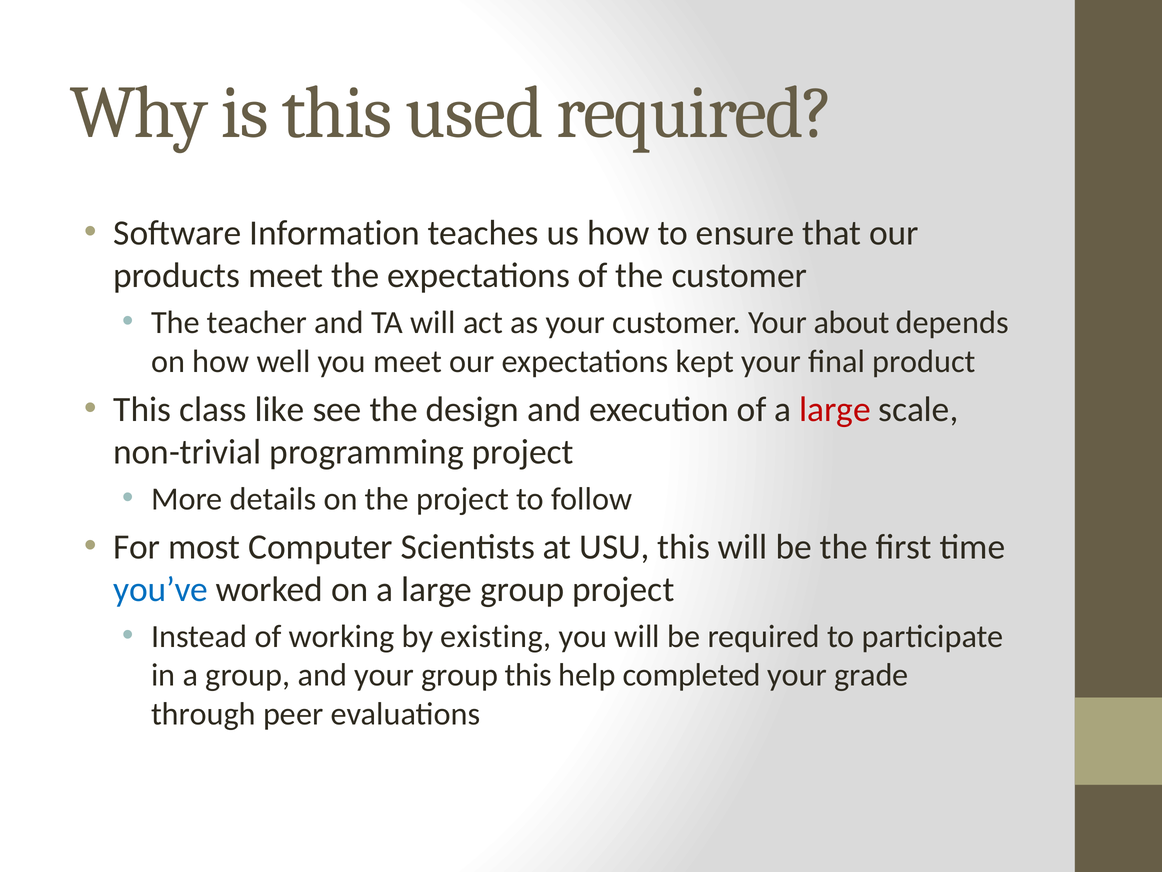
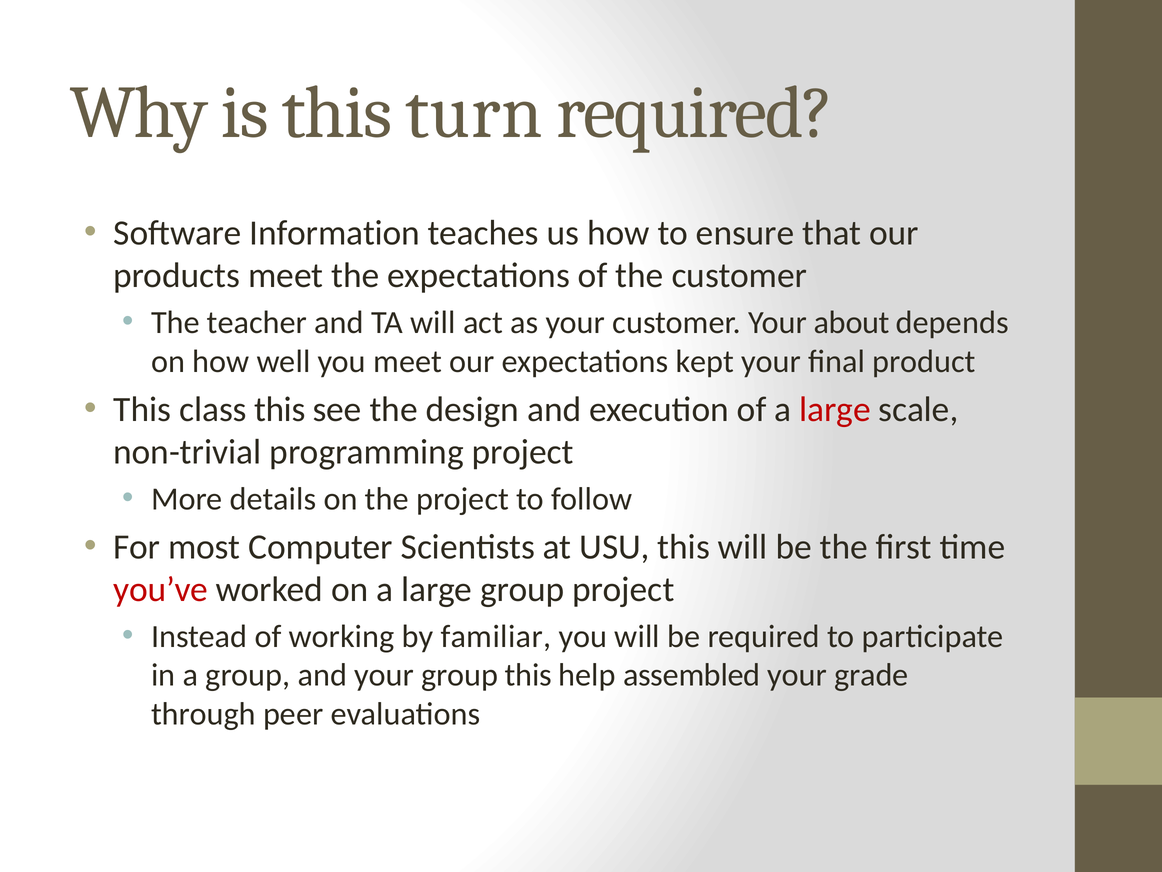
used: used -> turn (474, 113)
class like: like -> this (280, 409)
you’ve colour: blue -> red (161, 589)
existing: existing -> familiar (496, 636)
completed: completed -> assembled (692, 675)
